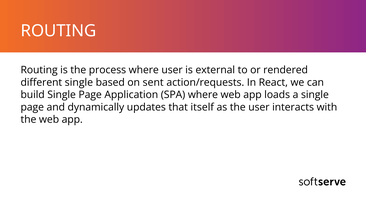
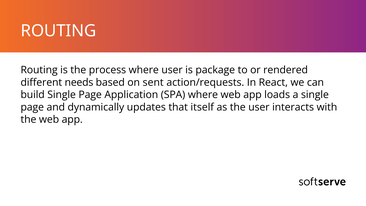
external: external -> package (215, 70)
different single: single -> needs (79, 82)
